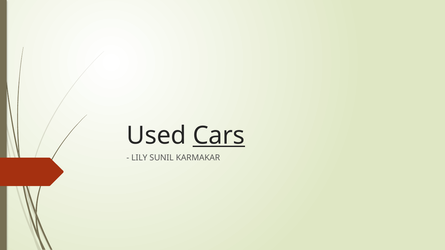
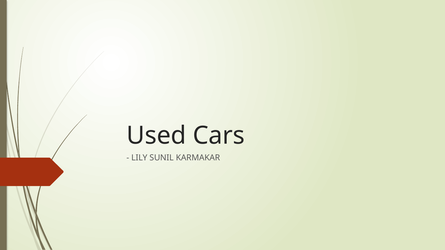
Cars underline: present -> none (219, 136)
